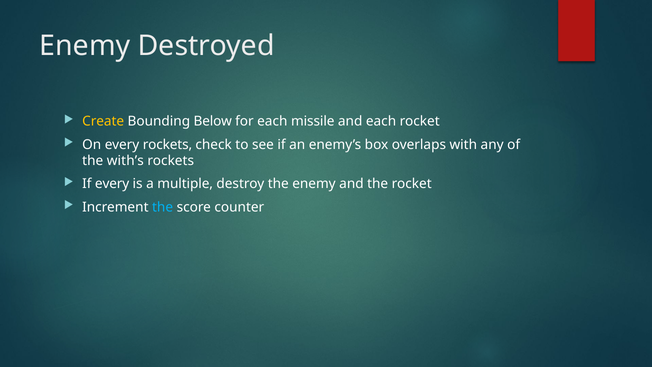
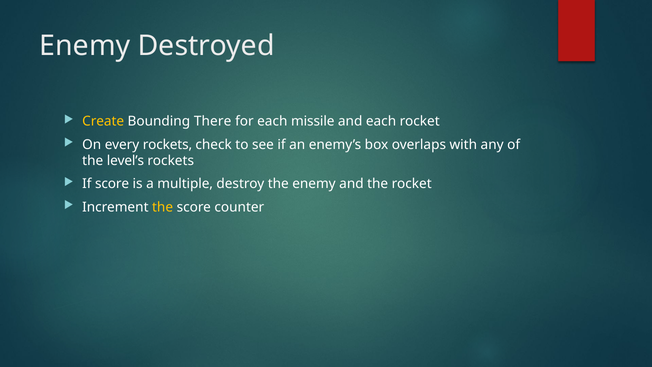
Below: Below -> There (213, 121)
with’s: with’s -> level’s (125, 161)
If every: every -> score (112, 184)
the colour: light blue -> yellow (163, 207)
